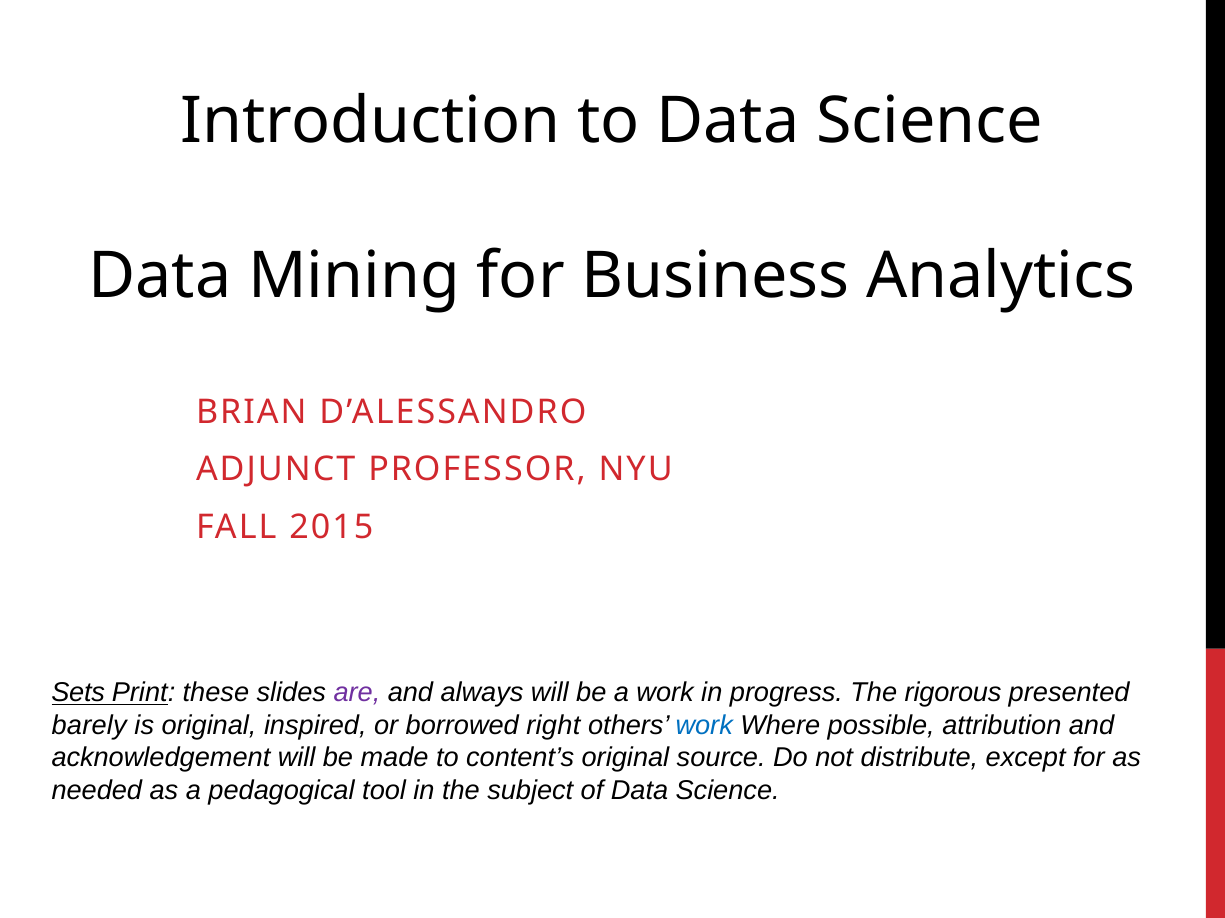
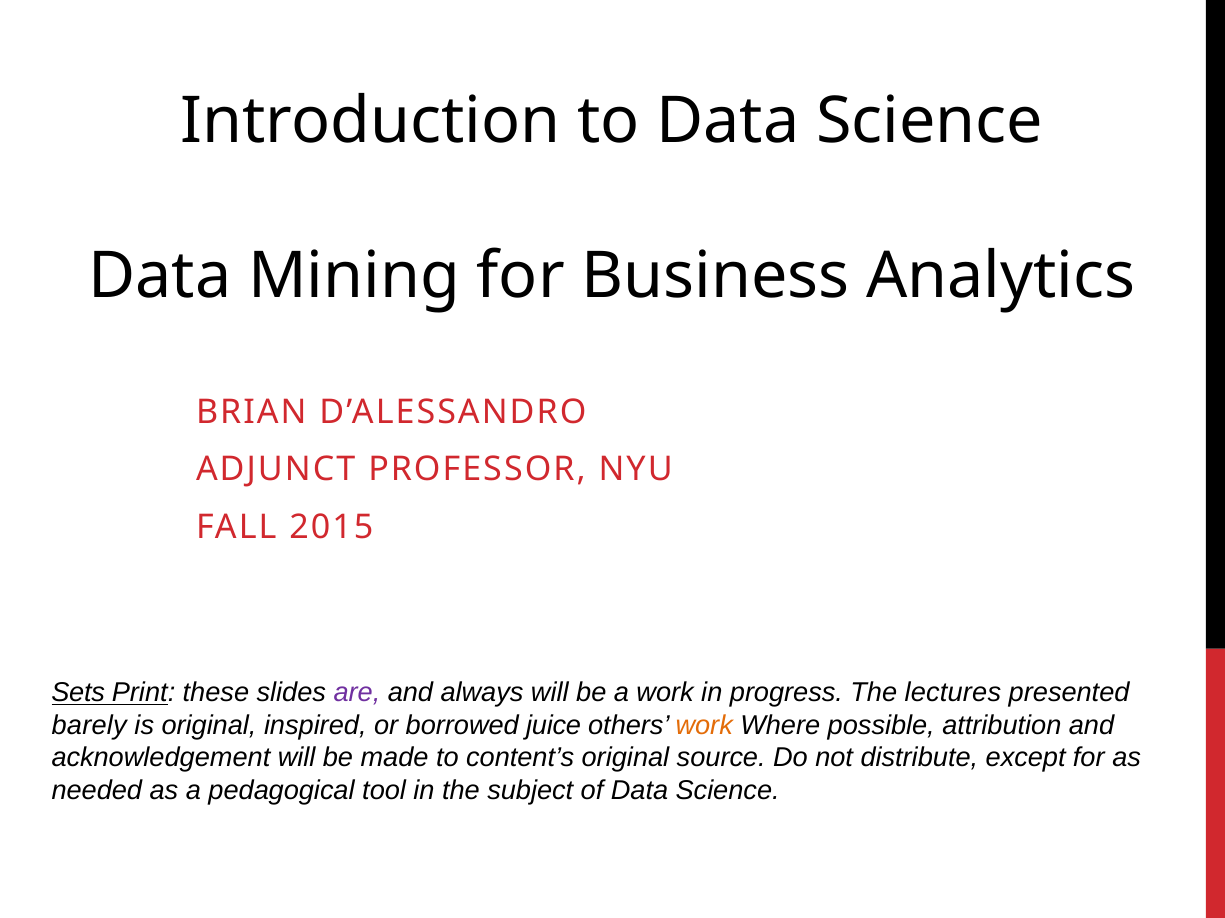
rigorous: rigorous -> lectures (953, 693)
right: right -> juice (554, 726)
work colour: blue -> orange (704, 726)
